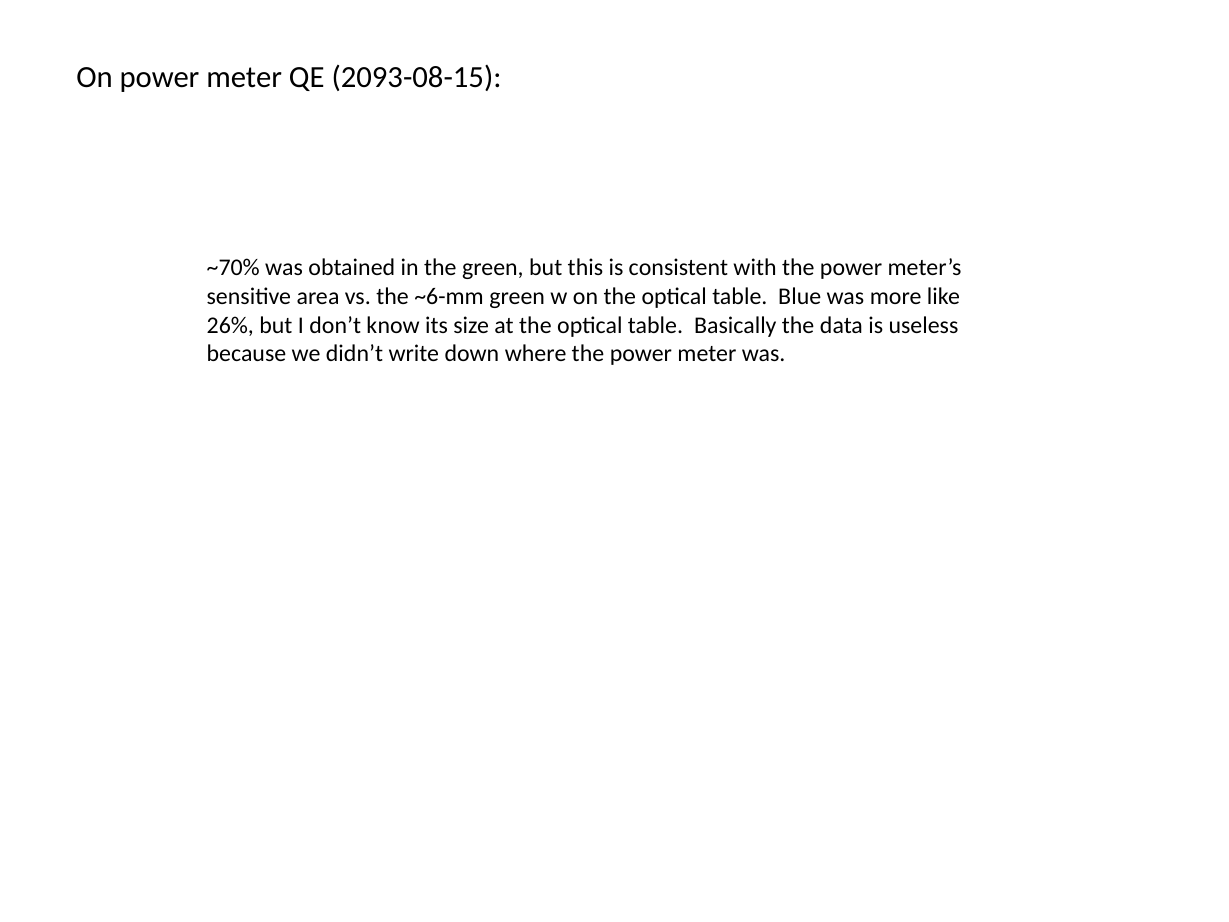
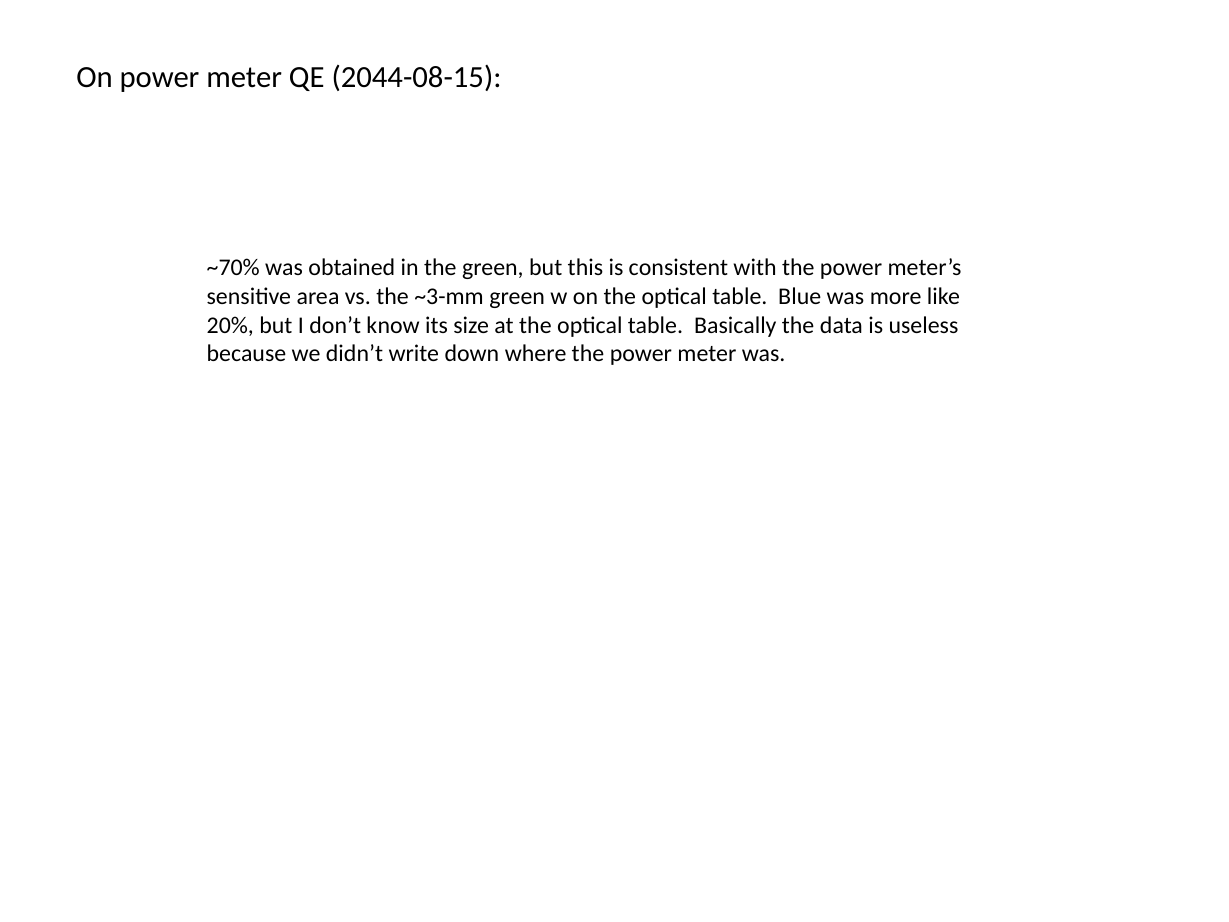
2093-08-15: 2093-08-15 -> 2044-08-15 (417, 78)
~6-mm: ~6-mm -> ~3-mm (449, 297)
26%: 26% -> 20% (230, 325)
